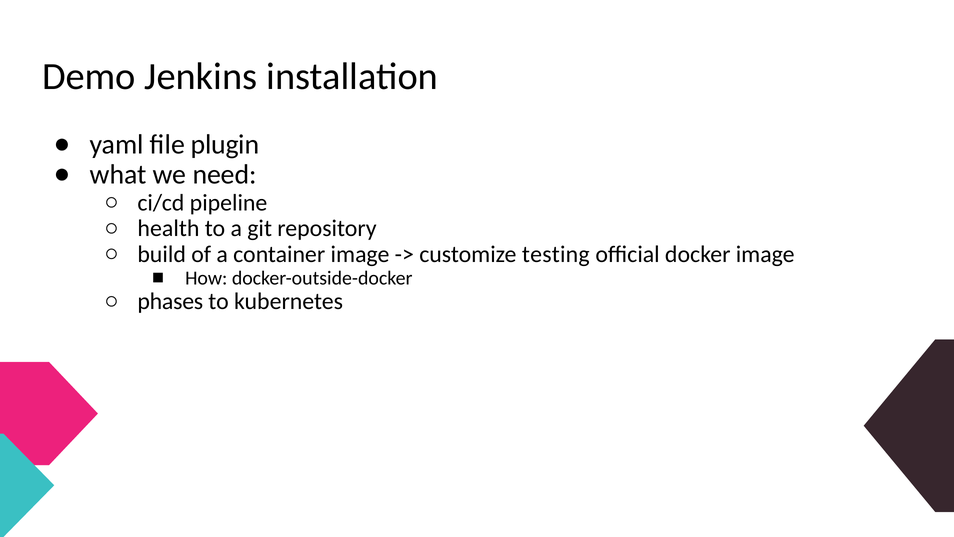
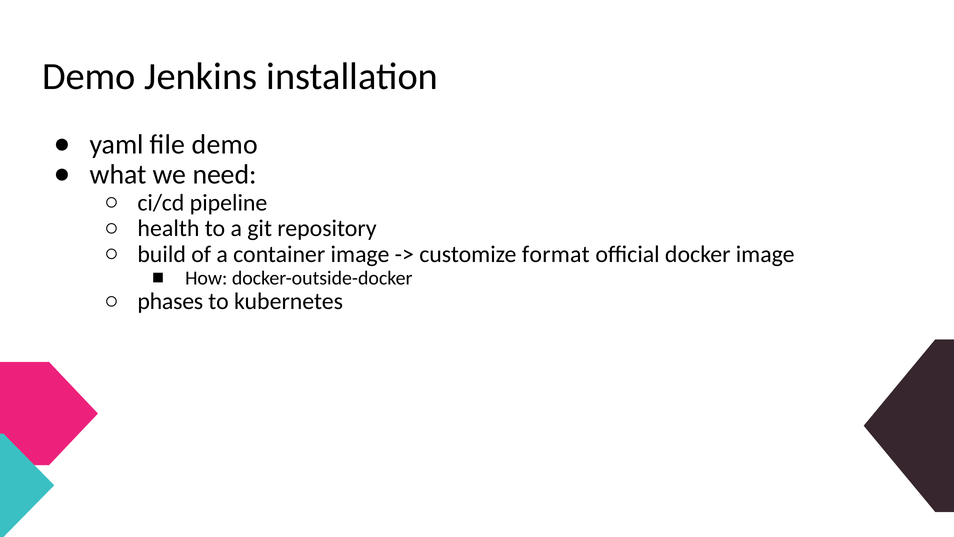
file plugin: plugin -> demo (225, 145)
testing: testing -> format (556, 254)
